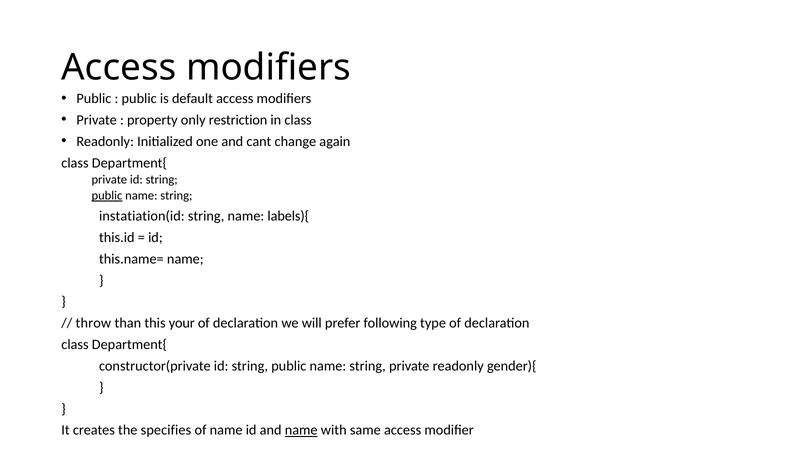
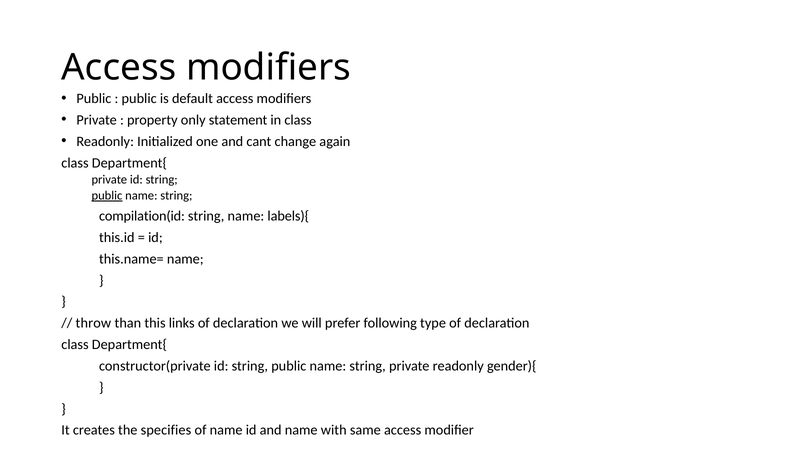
restriction: restriction -> statement (238, 120)
instatiation(id: instatiation(id -> compilation(id (142, 216)
your: your -> links (182, 323)
name underline: present -> none (301, 430)
